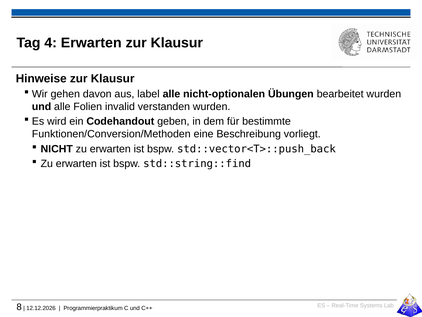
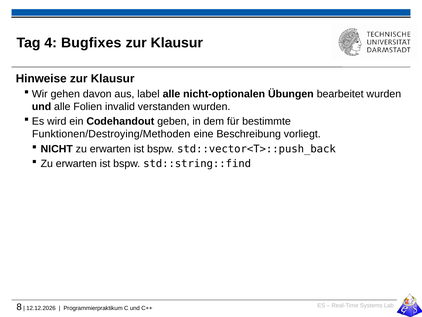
4 Erwarten: Erwarten -> Bugfixes (91, 43)
Funktionen/Conversion/Methoden: Funktionen/Conversion/Methoden -> Funktionen/Destroying/Methoden (111, 134)
